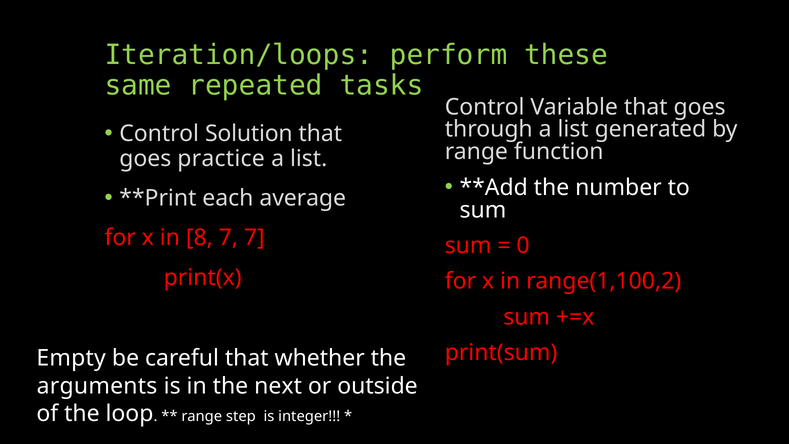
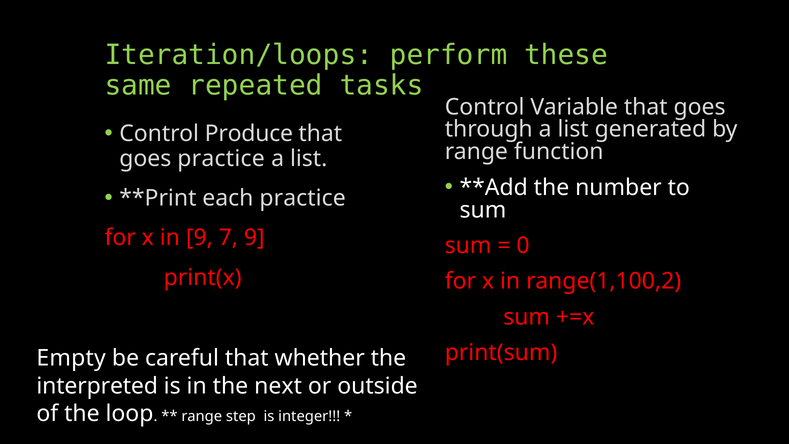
Solution: Solution -> Produce (249, 134)
each average: average -> practice (303, 198)
in 8: 8 -> 9 (199, 238)
7 7: 7 -> 9 (254, 238)
arguments: arguments -> interpreted (97, 386)
